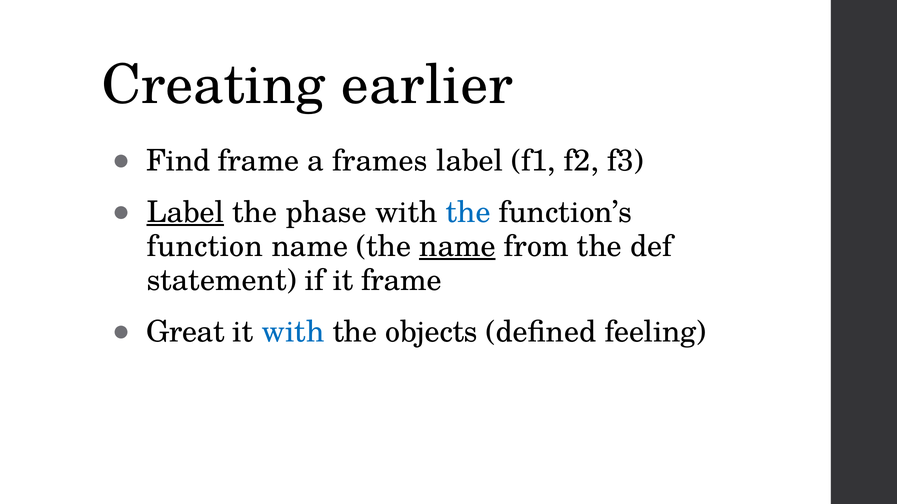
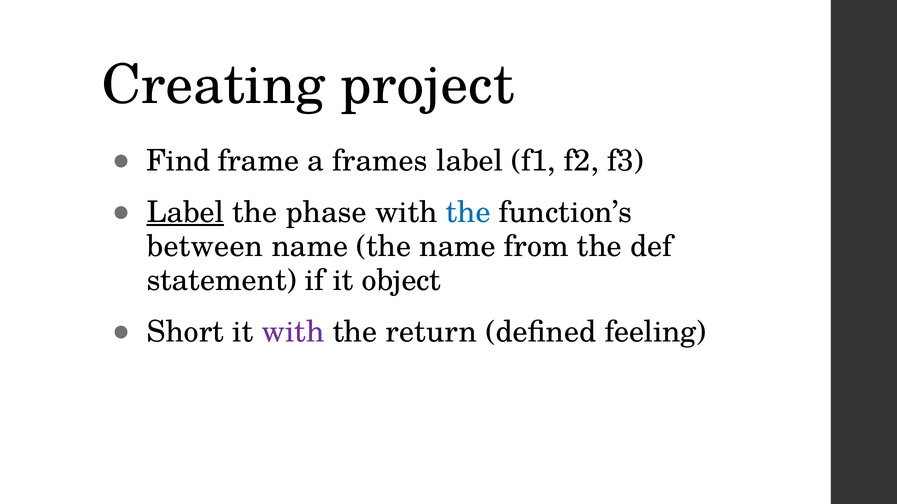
earlier: earlier -> project (427, 86)
function: function -> between (205, 247)
name underline: present -> none (457, 247)
it frame: frame -> object (401, 281)
Great: Great -> Short (185, 332)
with colour: blue -> purple (293, 332)
objects: objects -> return (431, 332)
